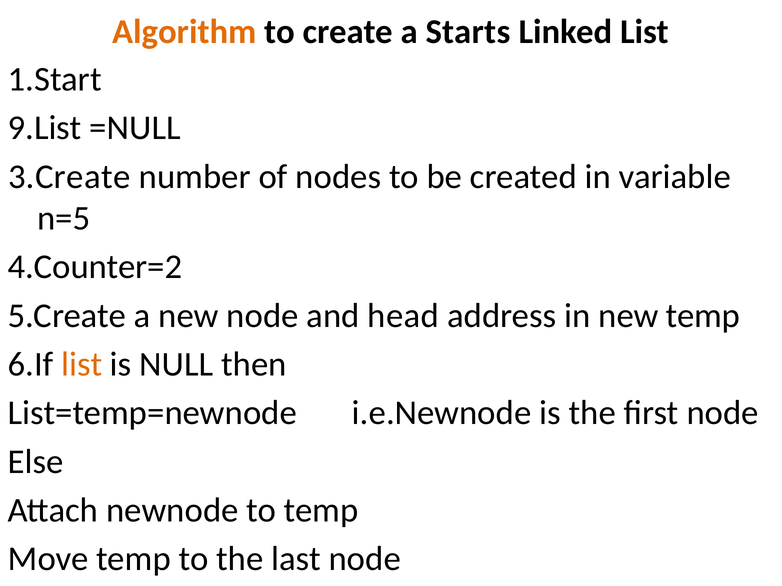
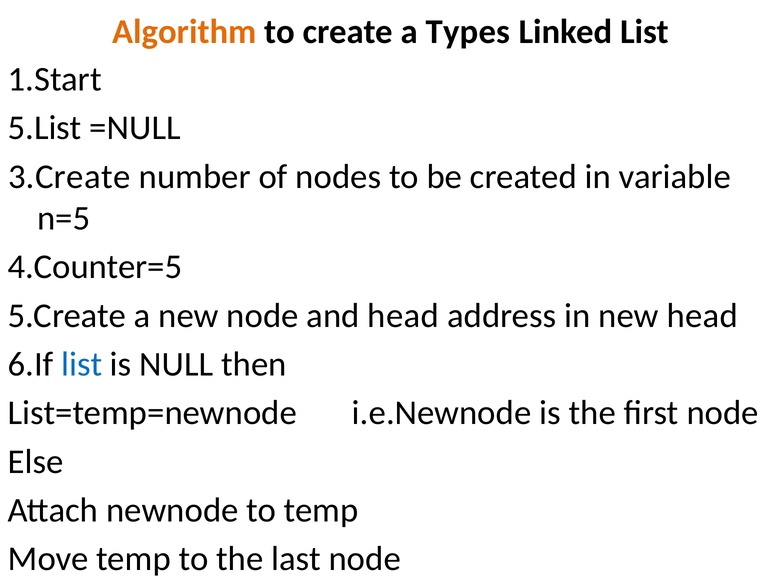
Starts: Starts -> Types (468, 32)
9.List: 9.List -> 5.List (45, 128)
4.Counter=2: 4.Counter=2 -> 4.Counter=5 (95, 267)
new temp: temp -> head (702, 316)
list colour: orange -> blue (82, 365)
